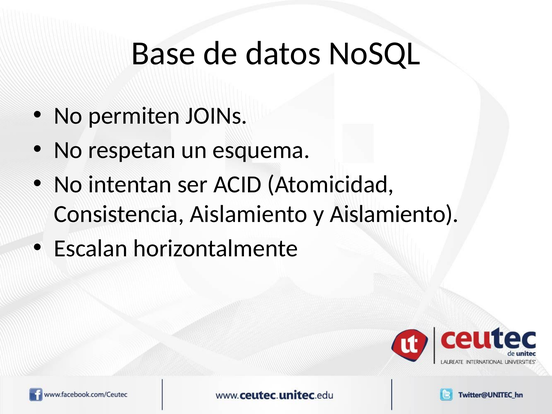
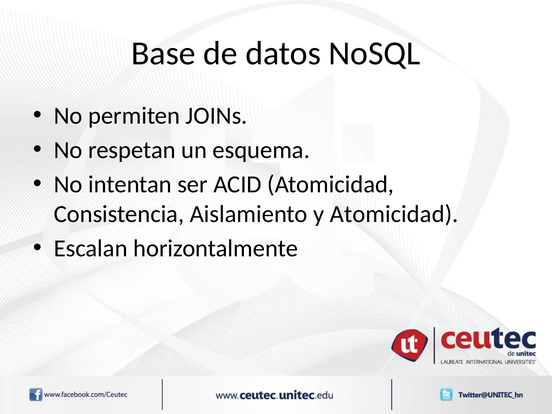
y Aislamiento: Aislamiento -> Atomicidad (394, 214)
